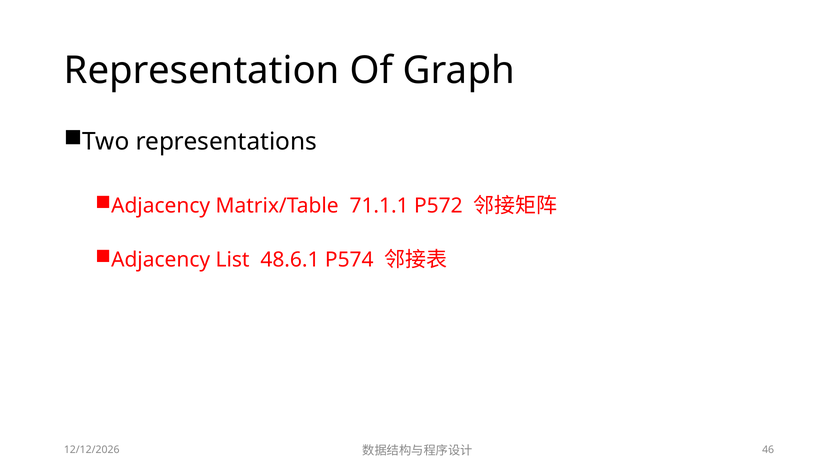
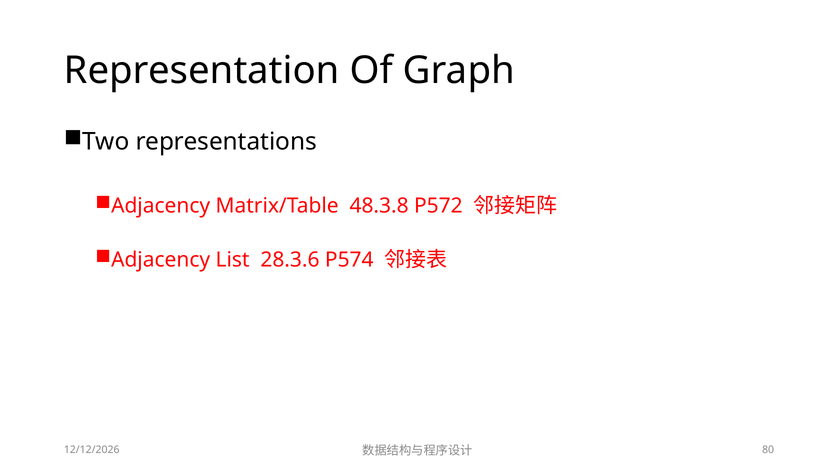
71.1.1: 71.1.1 -> 48.3.8 (379, 206)
48.6.1: 48.6.1 -> 28.3.6 (290, 260)
46: 46 -> 80 (768, 449)
